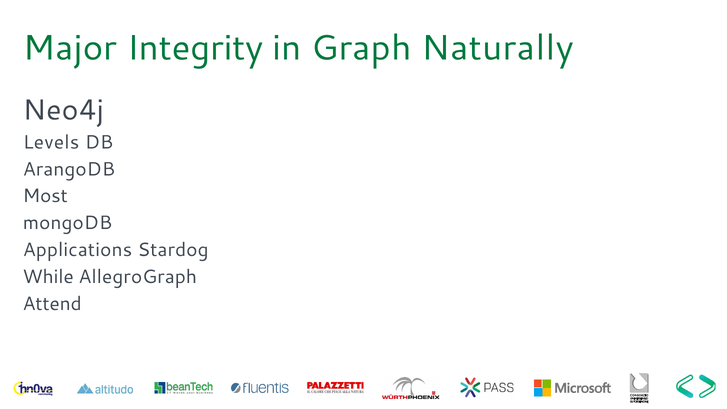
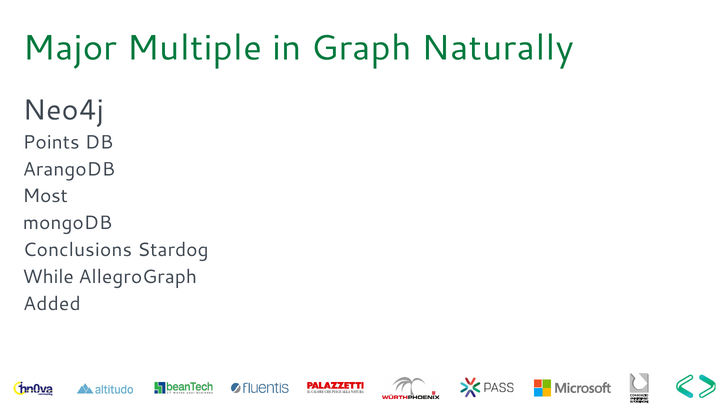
Integrity: Integrity -> Multiple (195, 48)
Levels: Levels -> Points (51, 142)
Applications: Applications -> Conclusions (77, 250)
Attend: Attend -> Added (52, 304)
